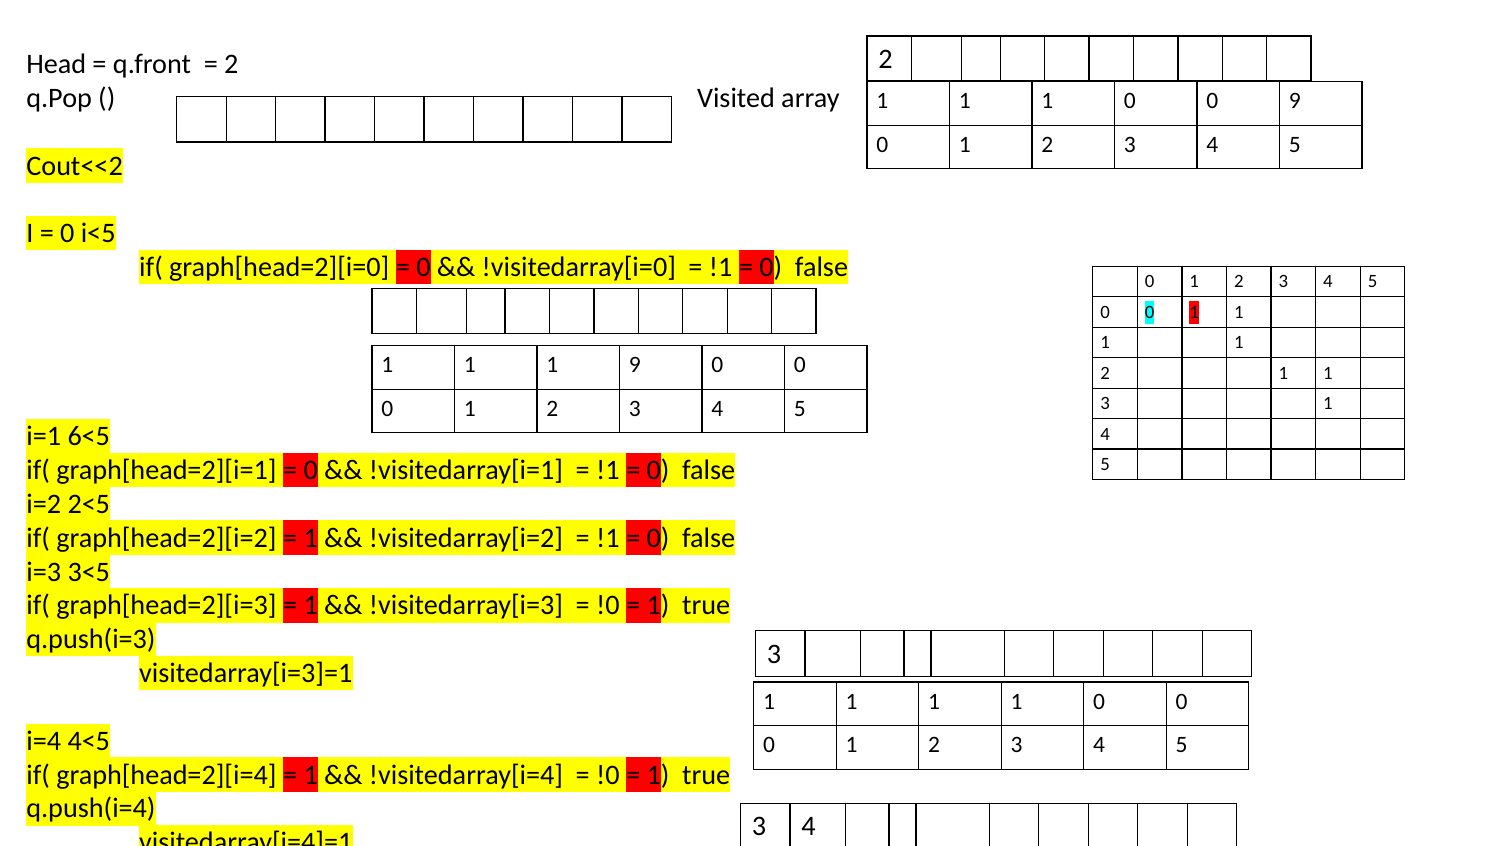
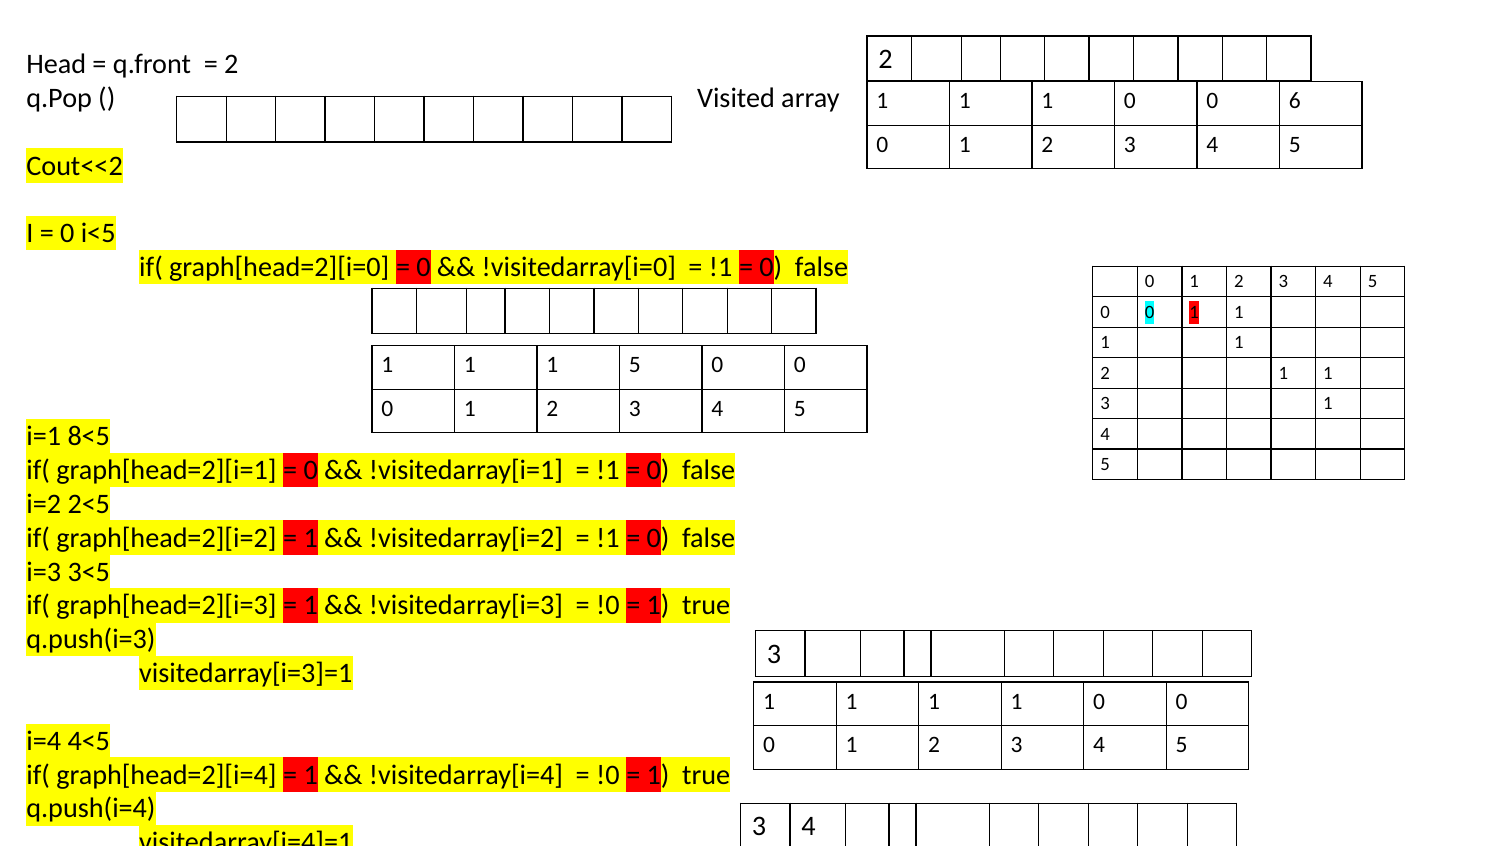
0 9: 9 -> 6 (1295, 101)
1 9: 9 -> 5 (635, 365)
6<5: 6<5 -> 8<5 (89, 436)
